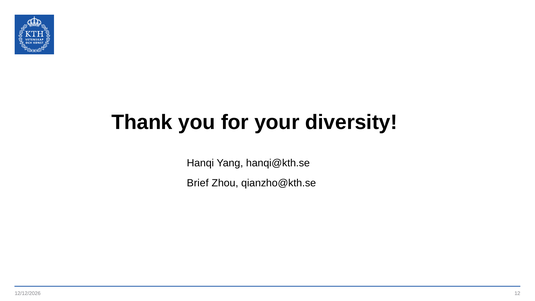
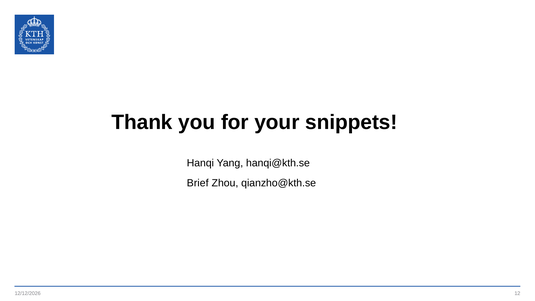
diversity: diversity -> snippets (351, 122)
